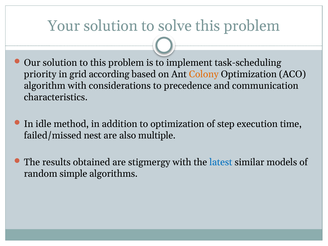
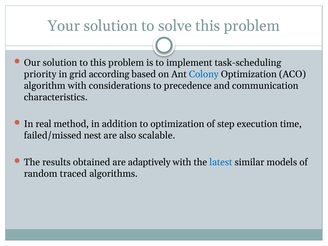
Colony colour: orange -> blue (204, 74)
idle: idle -> real (43, 124)
multiple: multiple -> scalable (157, 136)
stigmergy: stigmergy -> adaptively (149, 162)
simple: simple -> traced (73, 174)
